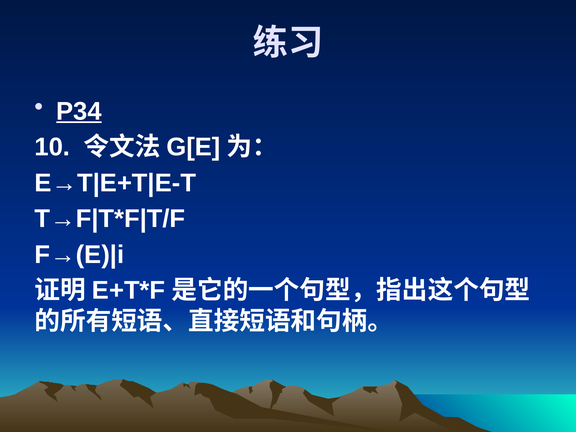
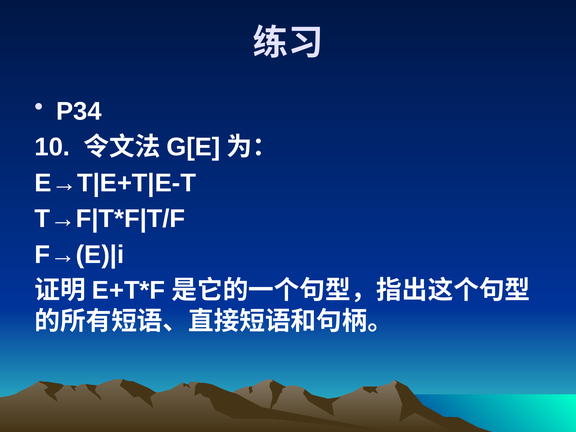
P34 underline: present -> none (79, 111)
